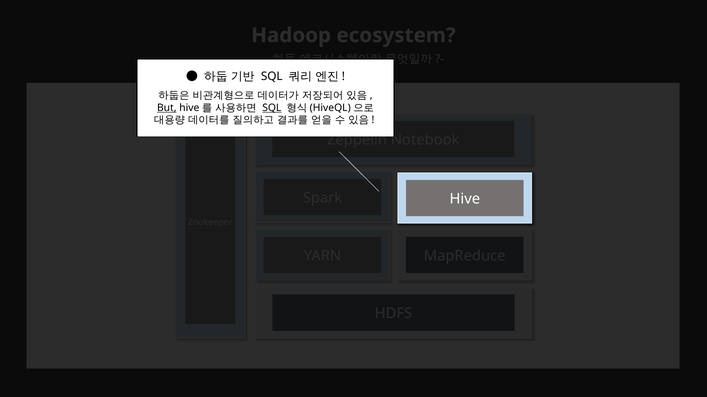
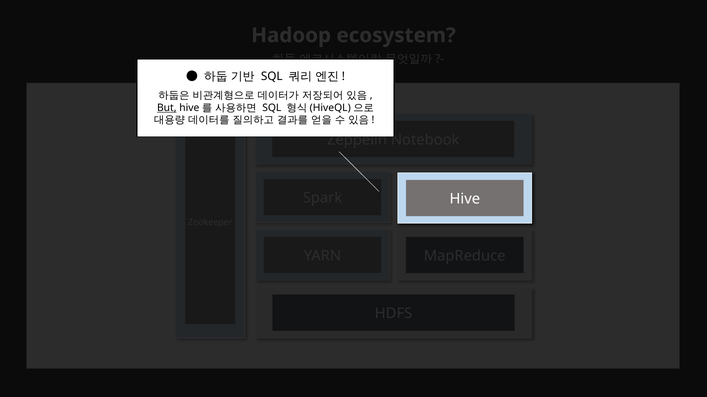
SQL underline: present -> none (272, 108)
